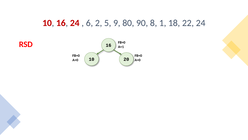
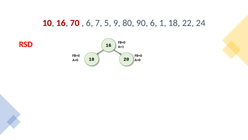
16 24: 24 -> 70 (75, 23)
2: 2 -> 7 (99, 23)
90 8: 8 -> 6 (154, 23)
